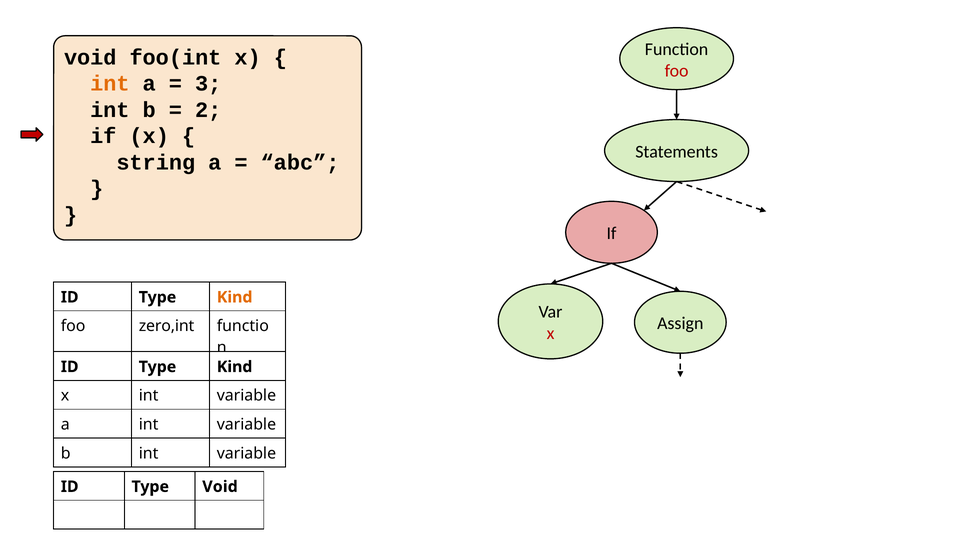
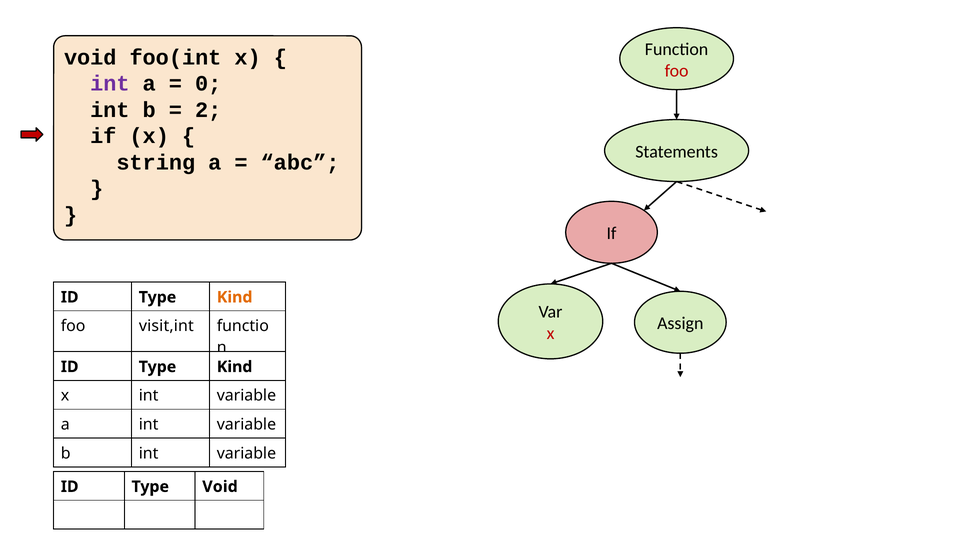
int colour: orange -> purple (110, 84)
3: 3 -> 0 (208, 84)
zero,int: zero,int -> visit,int (166, 326)
